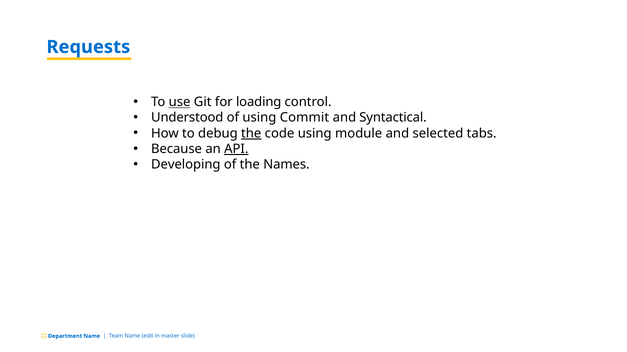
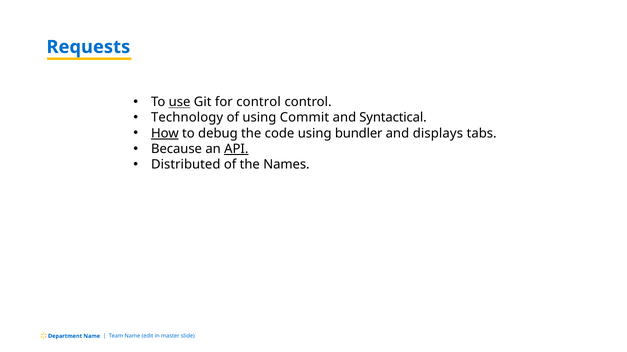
for loading: loading -> control (259, 102)
Understood: Understood -> Technology (187, 118)
How underline: none -> present (165, 134)
the underline: present -> none (251, 134)
module: module -> bundler (359, 134)
selected: selected -> displays (438, 134)
Developing: Developing -> Distributed (186, 165)
